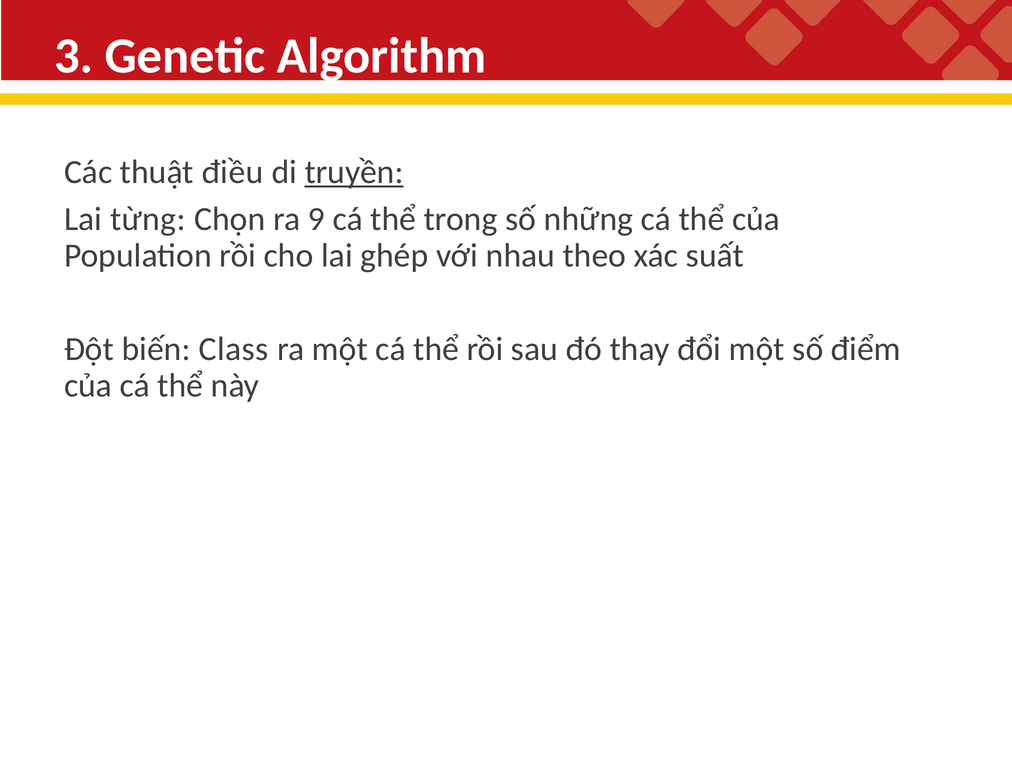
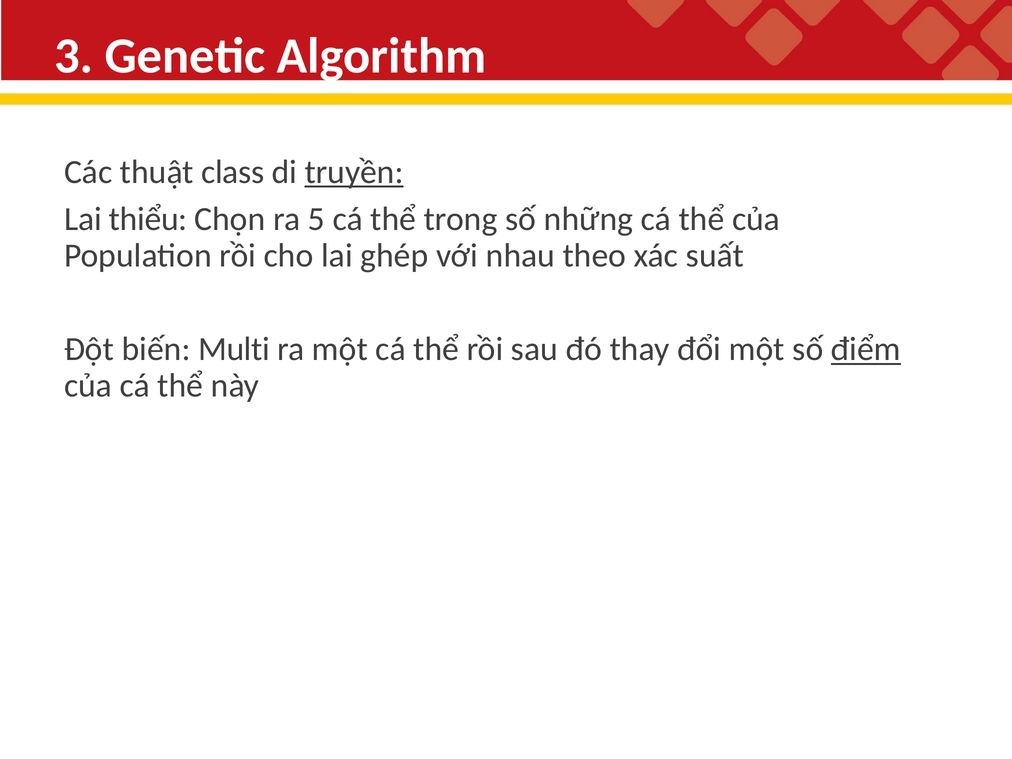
điều: điều -> class (233, 172)
từng: từng -> thiểu (148, 219)
9: 9 -> 5 (316, 219)
Class: Class -> Multi (234, 349)
điểm underline: none -> present (866, 349)
